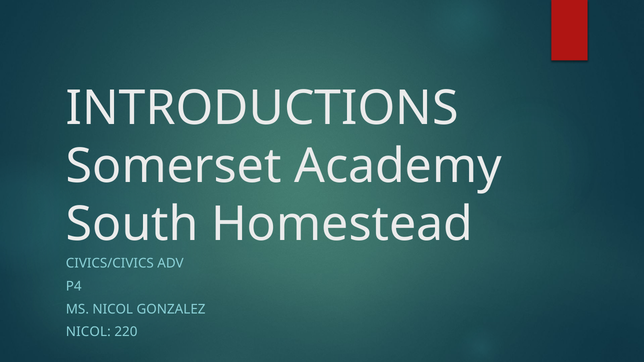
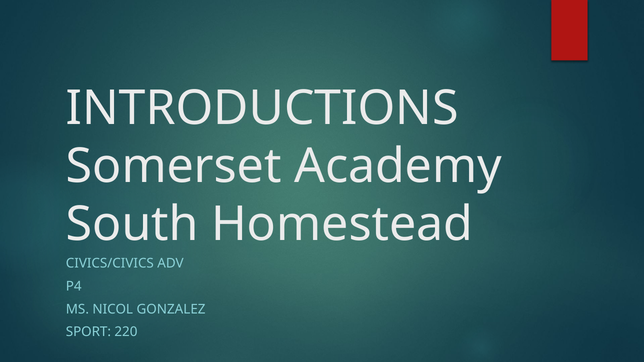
NICOL: NICOL -> SPORT (88, 332)
